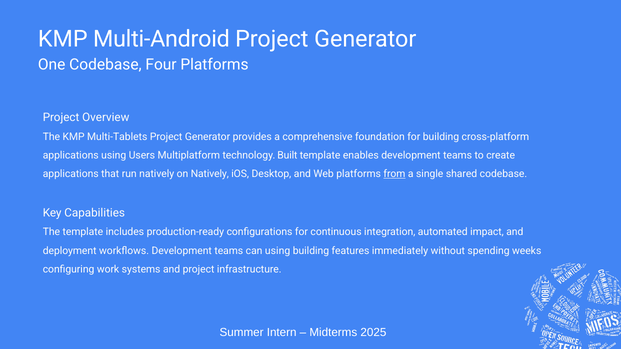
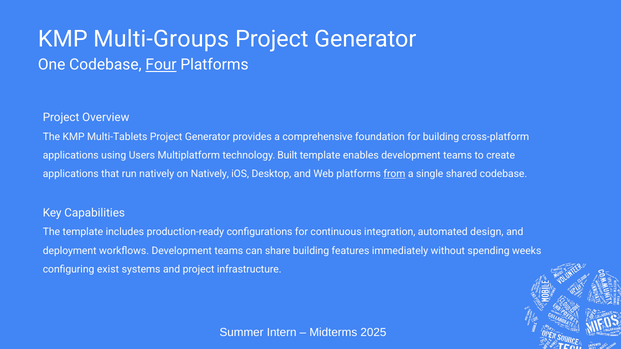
Multi-Android: Multi-Android -> Multi-Groups (161, 39)
Four underline: none -> present (161, 65)
impact: impact -> design (487, 232)
can using: using -> share (278, 251)
work: work -> exist (108, 269)
